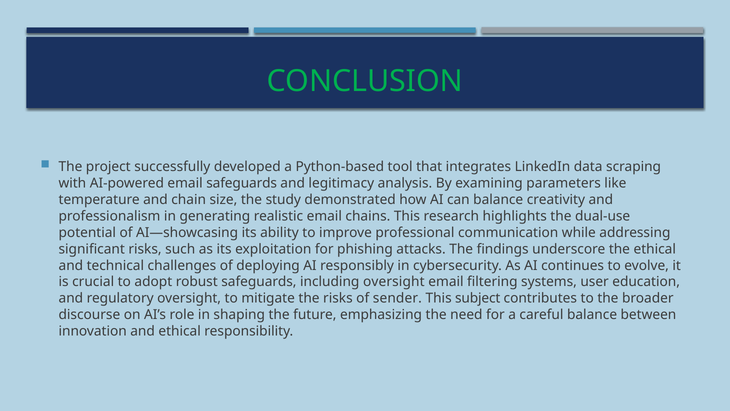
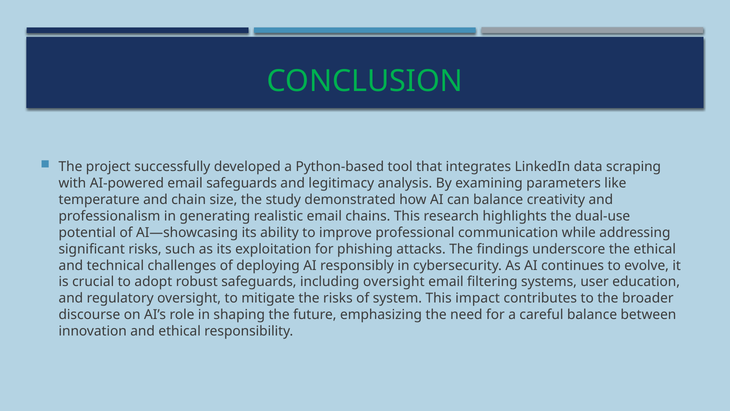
sender: sender -> system (397, 298)
subject: subject -> impact (478, 298)
